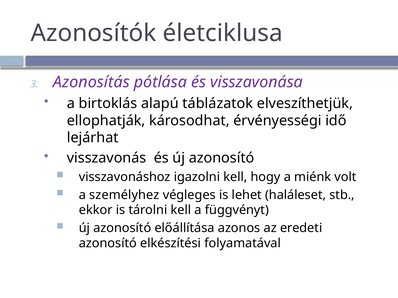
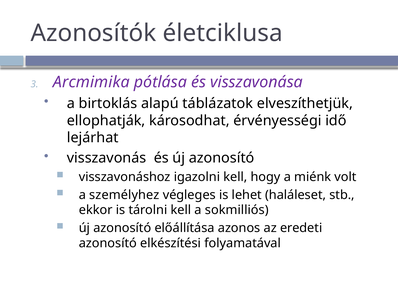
Azonosítás: Azonosítás -> Arcmimika (91, 82)
függvényt: függvényt -> sokmilliós (237, 210)
